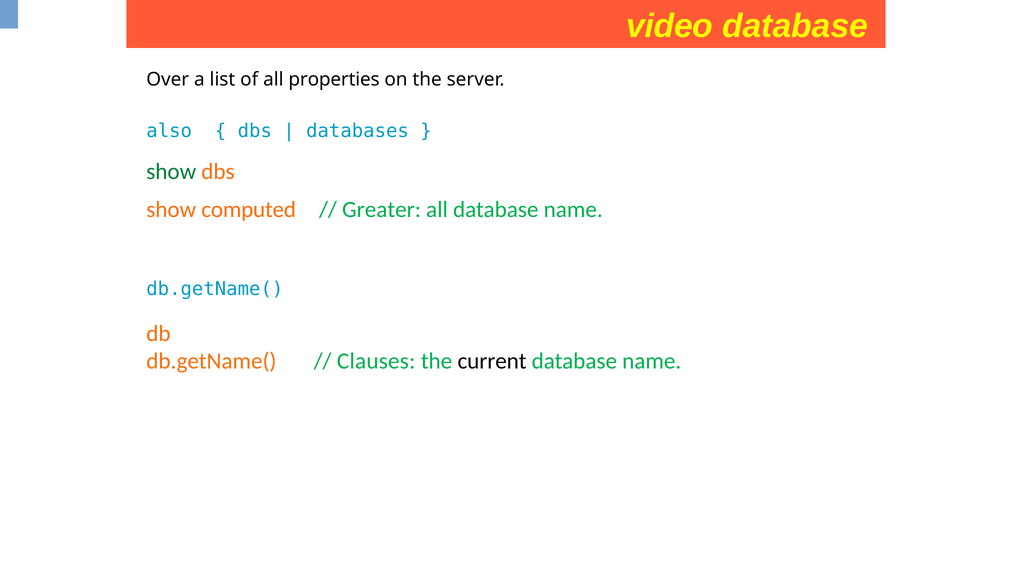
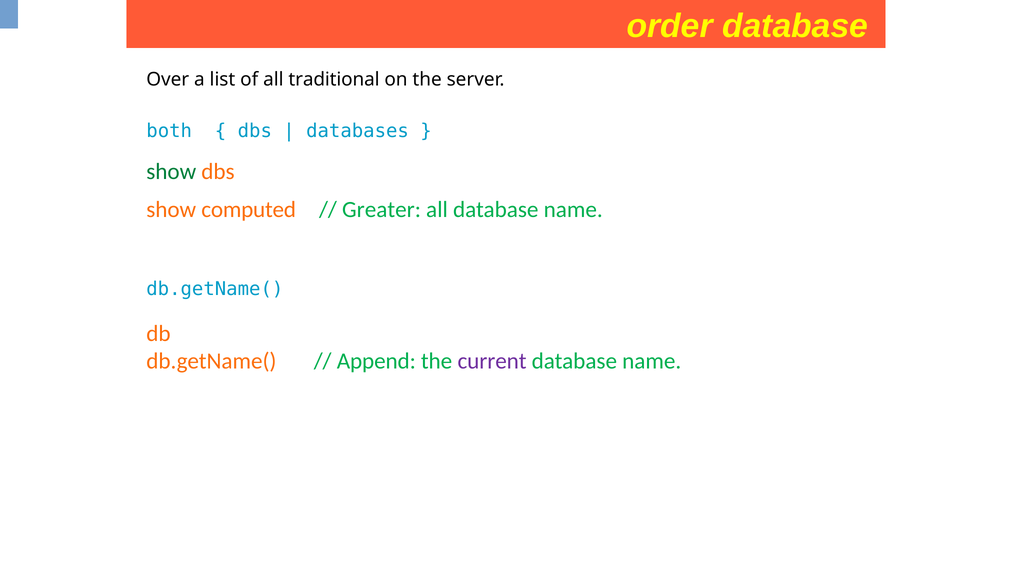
video: video -> order (670, 26)
properties: properties -> traditional (334, 80)
also: also -> both (169, 131)
Clauses: Clauses -> Append (376, 361)
current colour: black -> purple (492, 361)
